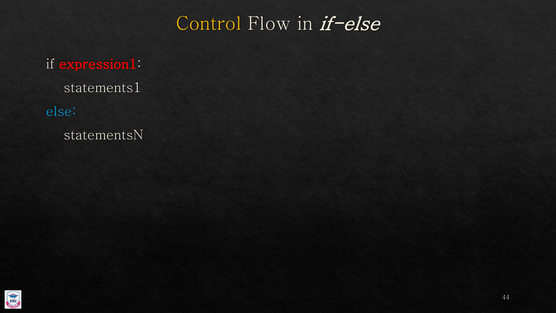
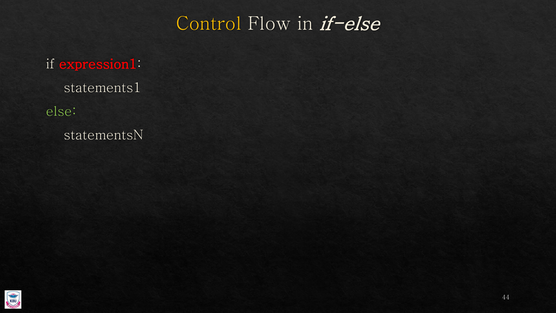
else colour: light blue -> light green (61, 111)
